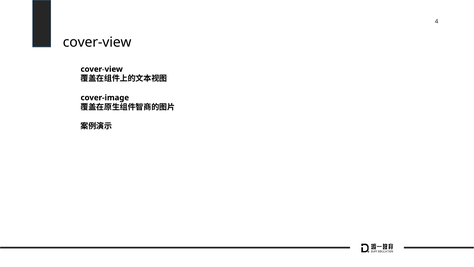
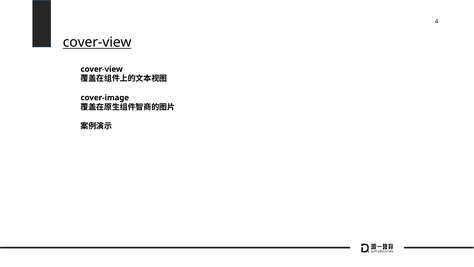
cover-view underline: none -> present (97, 42)
